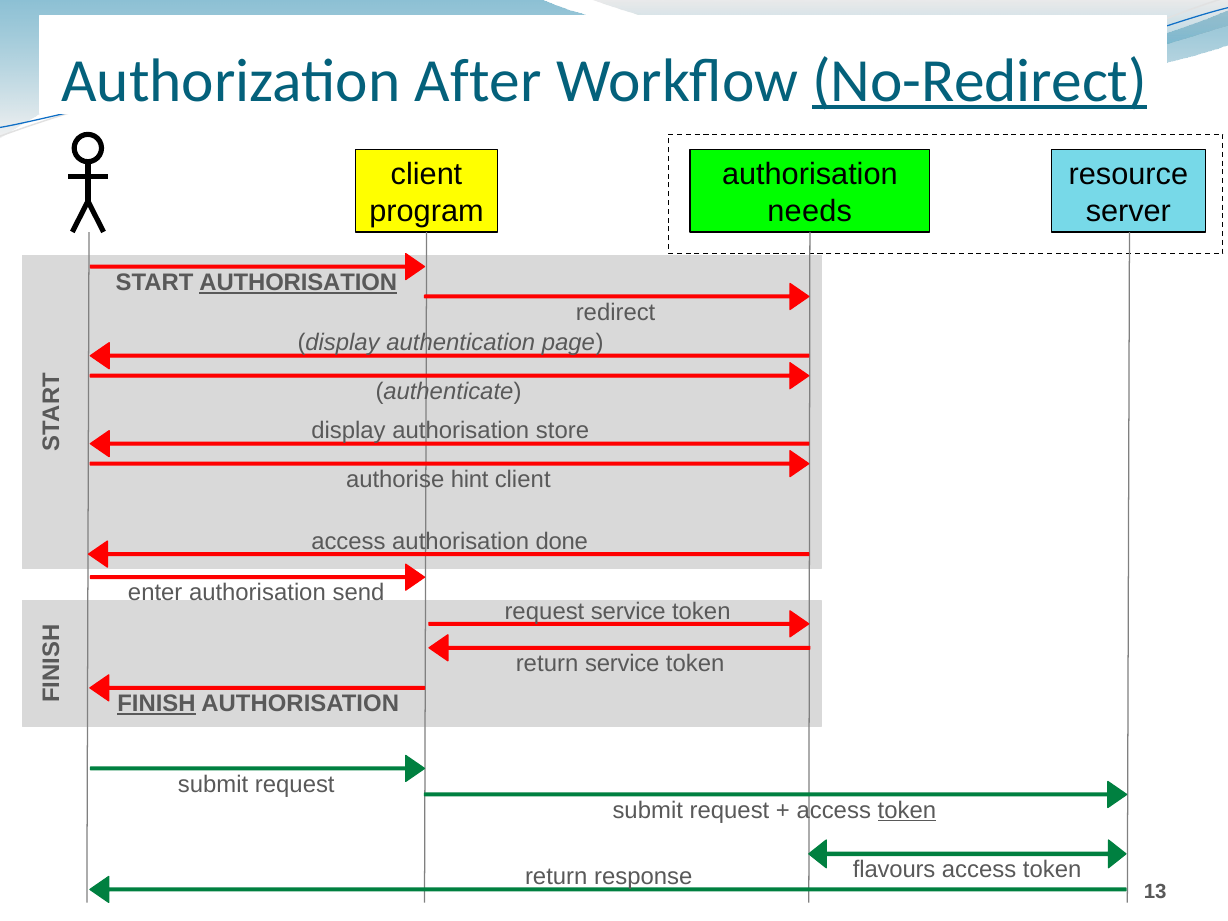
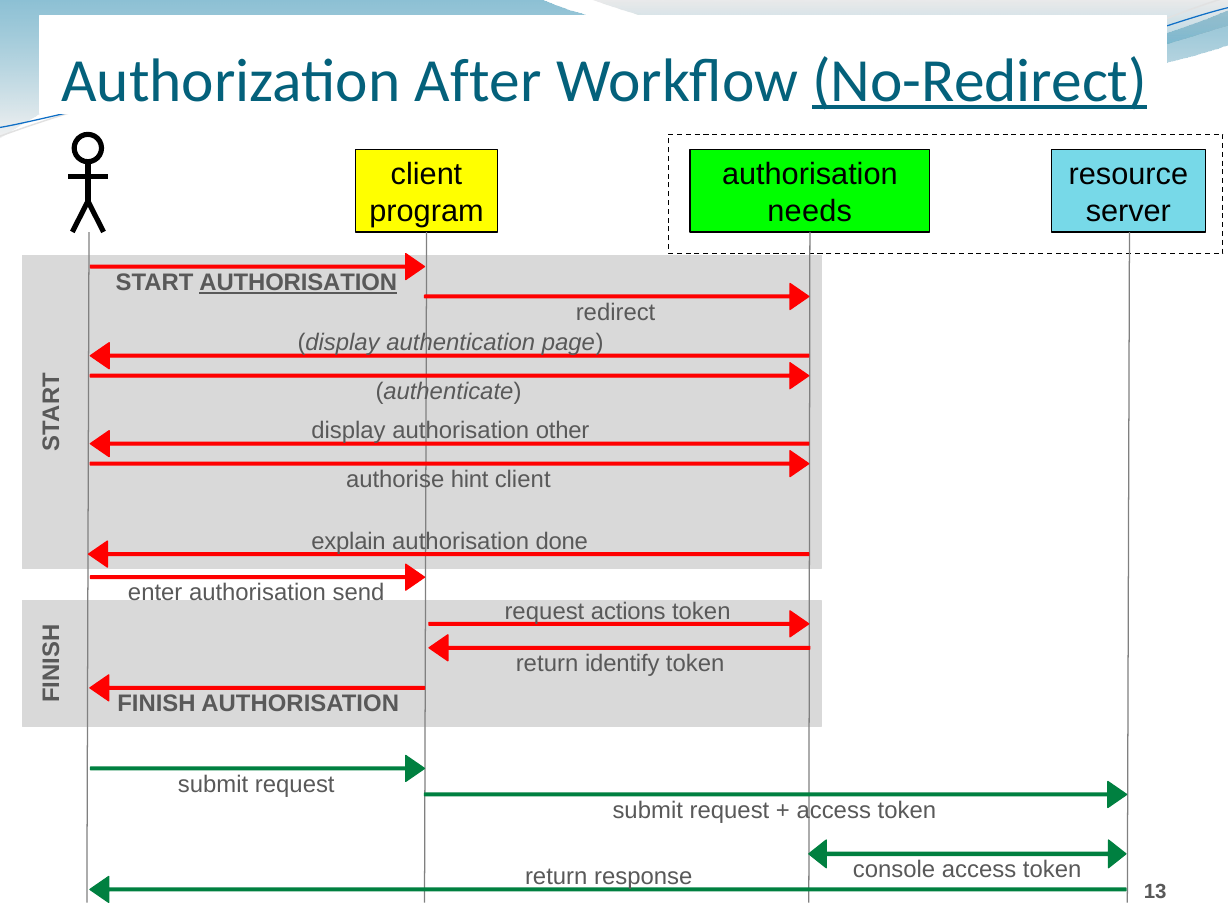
store: store -> other (563, 431)
access: access -> explain (348, 541)
request service: service -> actions (628, 611)
return service: service -> identify (622, 664)
FINISH underline: present -> none (156, 704)
token underline: present -> none (907, 810)
flavours: flavours -> console (894, 870)
